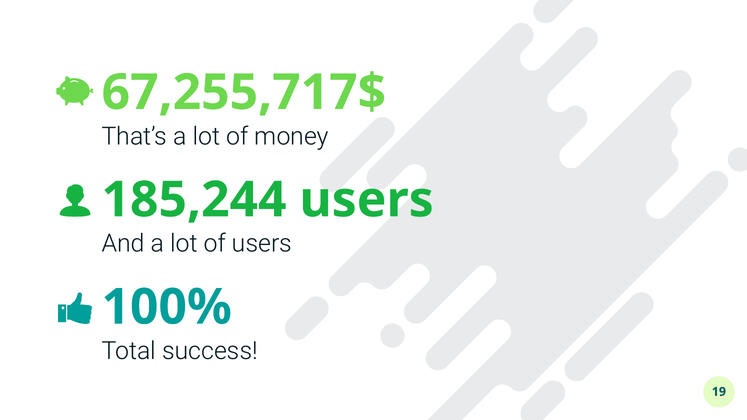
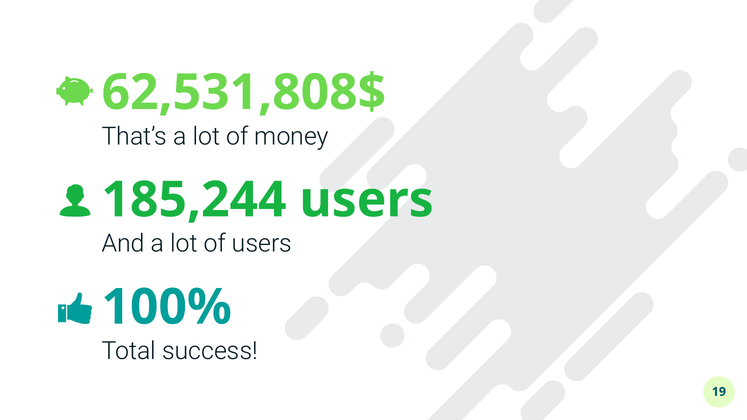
67,255,717$: 67,255,717$ -> 62,531,808$ (244, 93)
